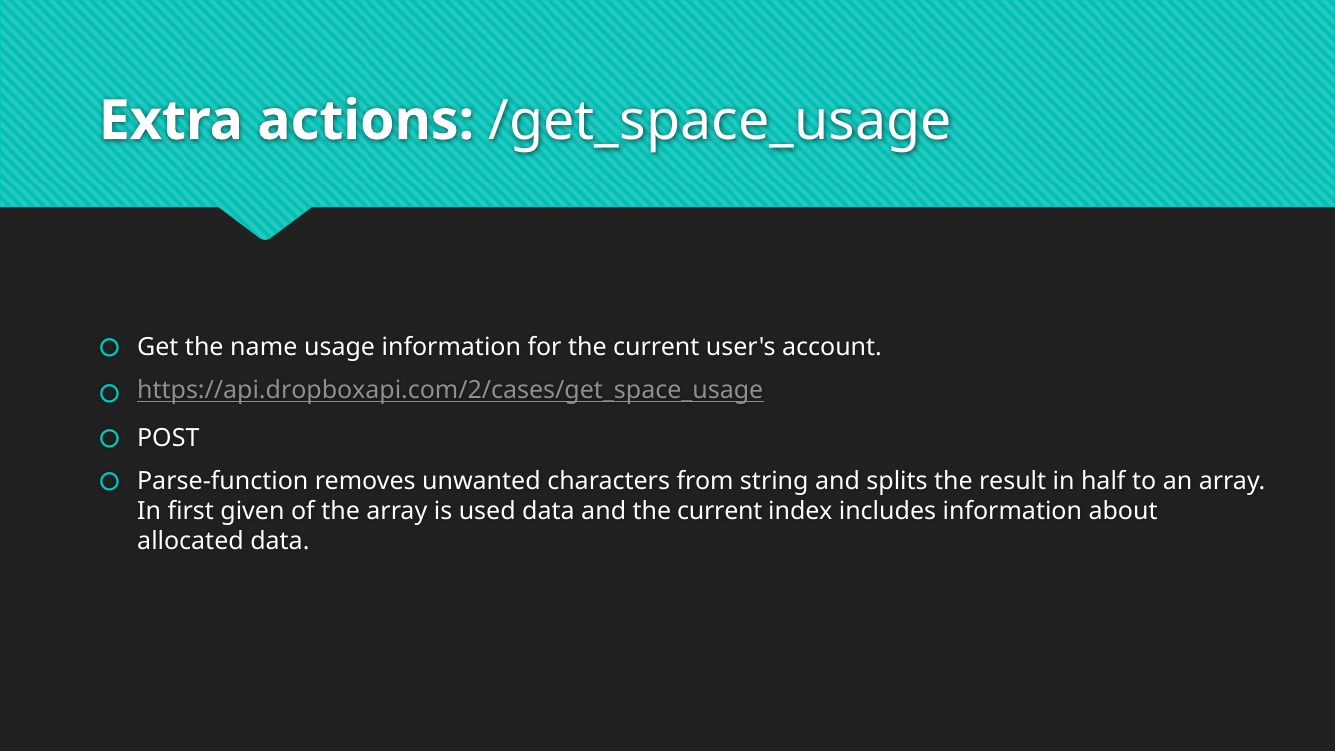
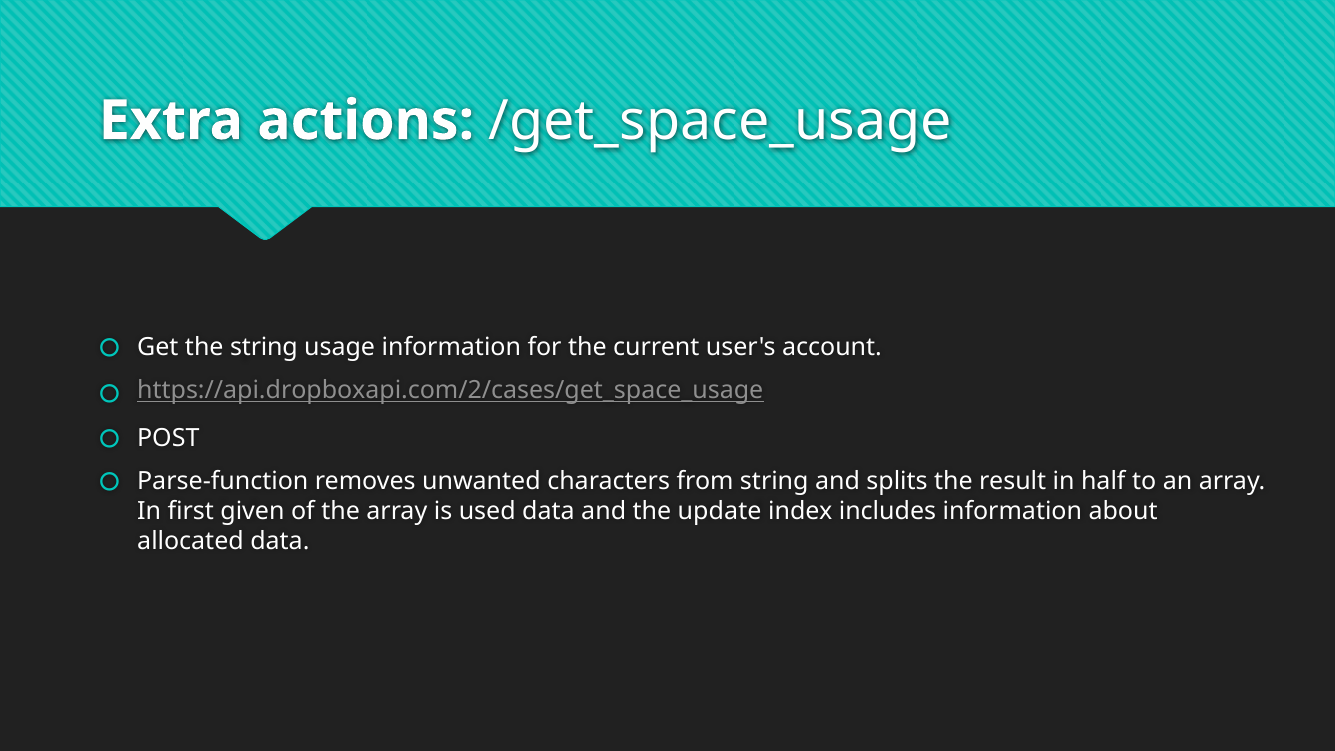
the name: name -> string (264, 347)
and the current: current -> update (720, 511)
